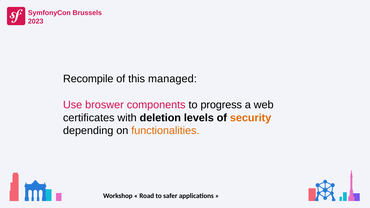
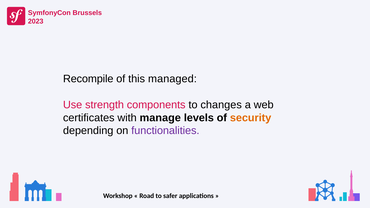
broswer: broswer -> strength (105, 105)
progress: progress -> changes (221, 105)
deletion: deletion -> manage (160, 118)
functionalities colour: orange -> purple (165, 131)
